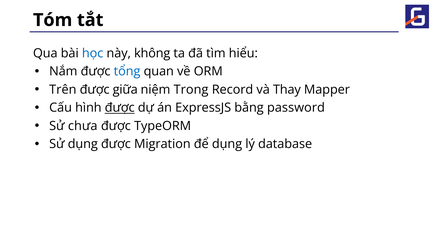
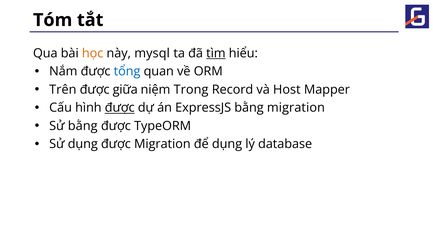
học colour: blue -> orange (93, 53)
không: không -> mysql (152, 53)
tìm underline: none -> present (216, 53)
Thay: Thay -> Host (287, 89)
bằng password: password -> migration (296, 108)
Sử chưa: chưa -> bằng (83, 126)
